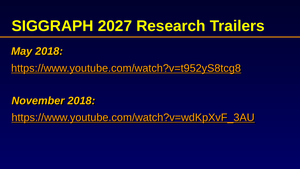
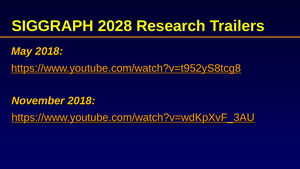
2027: 2027 -> 2028 (115, 26)
